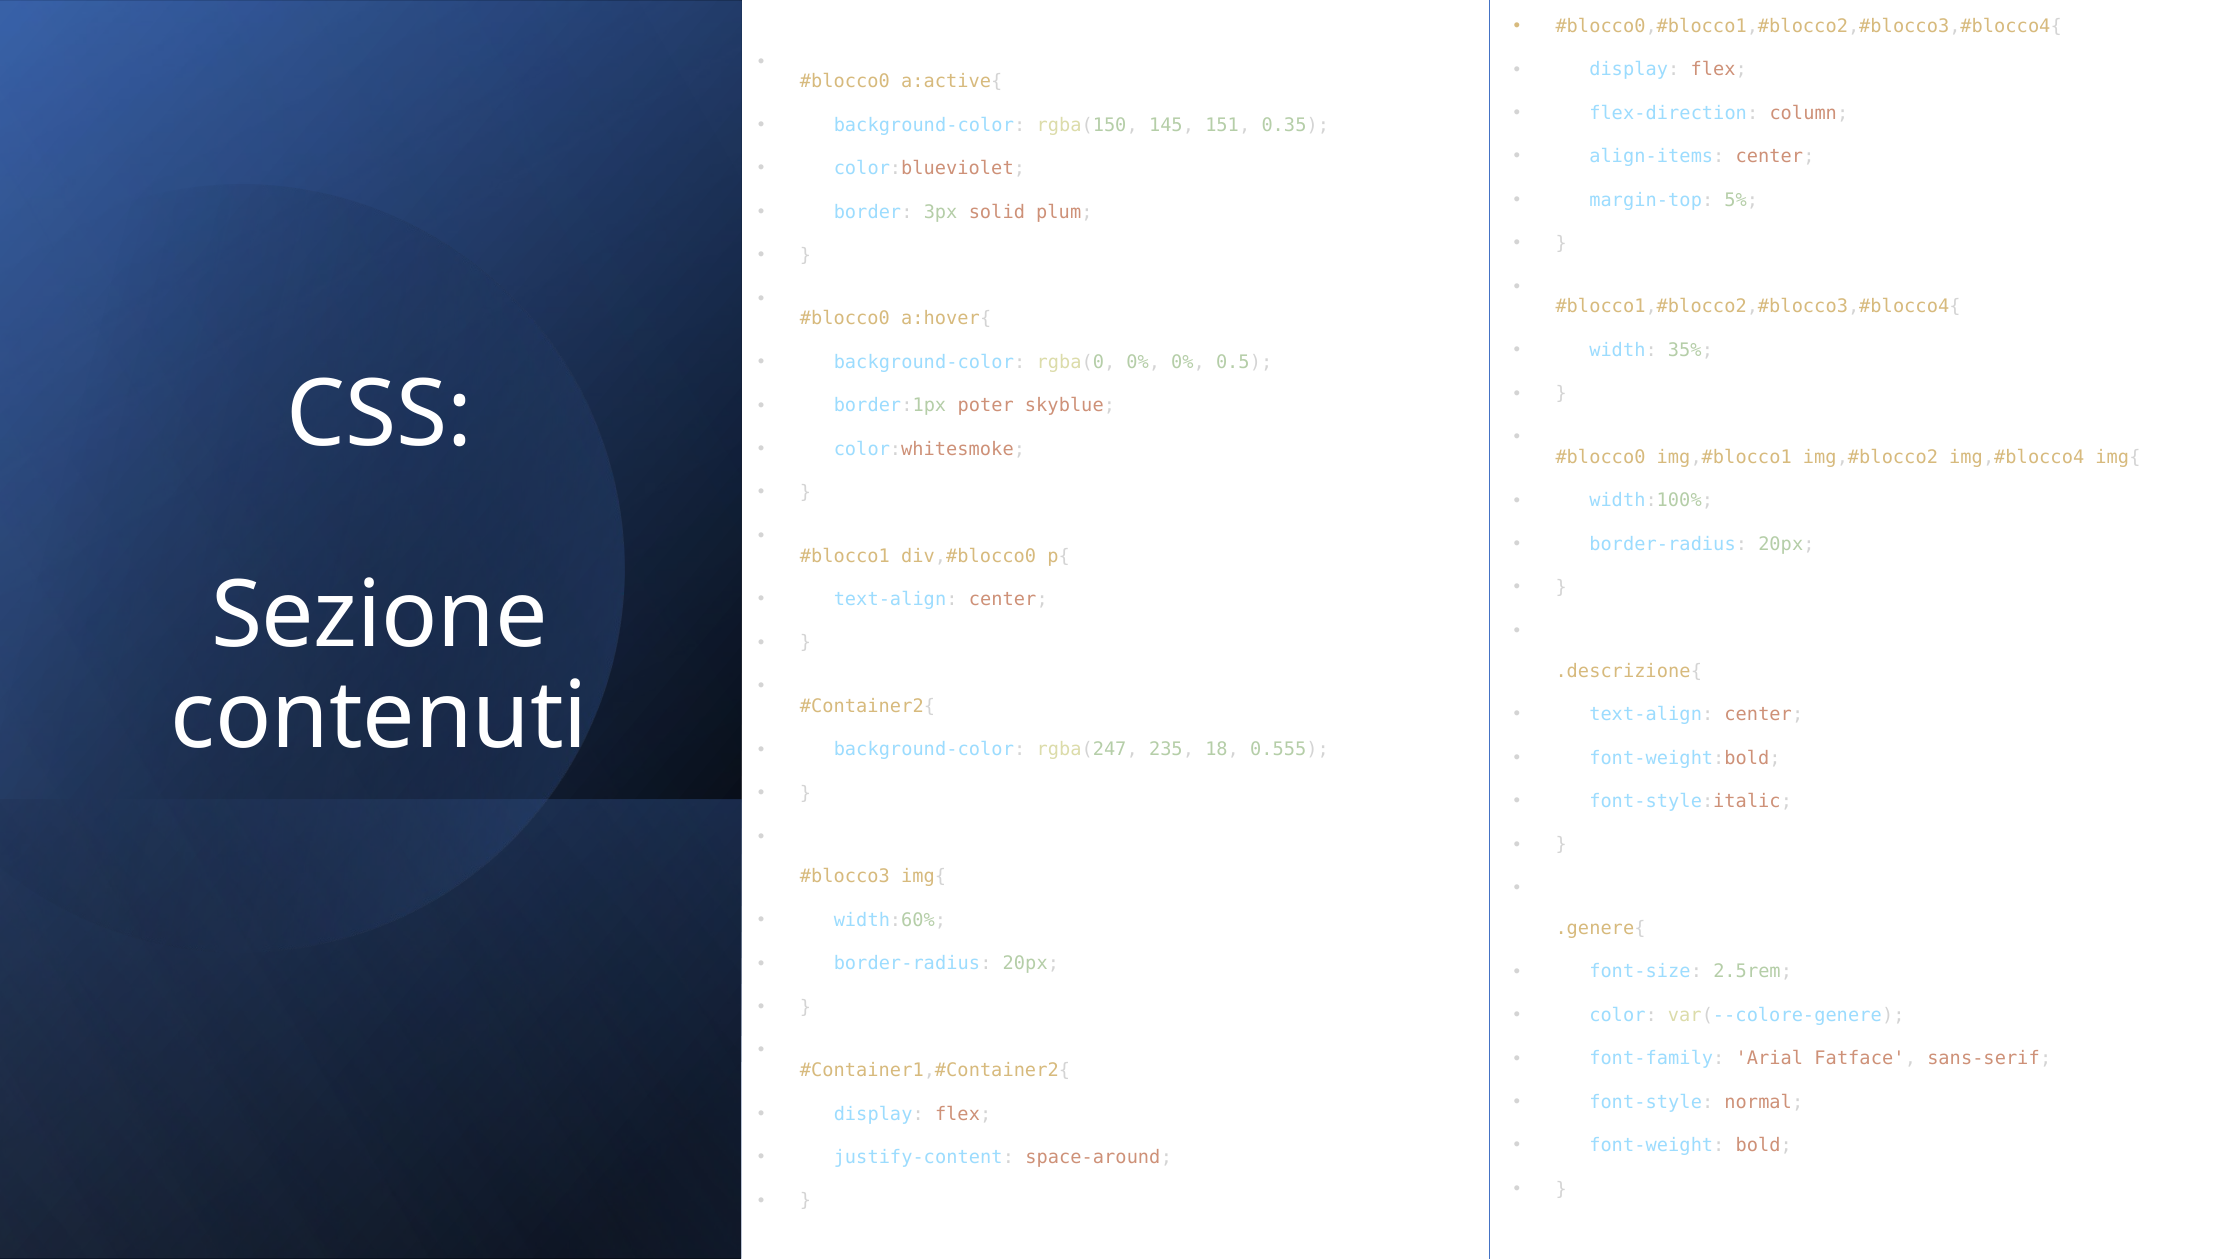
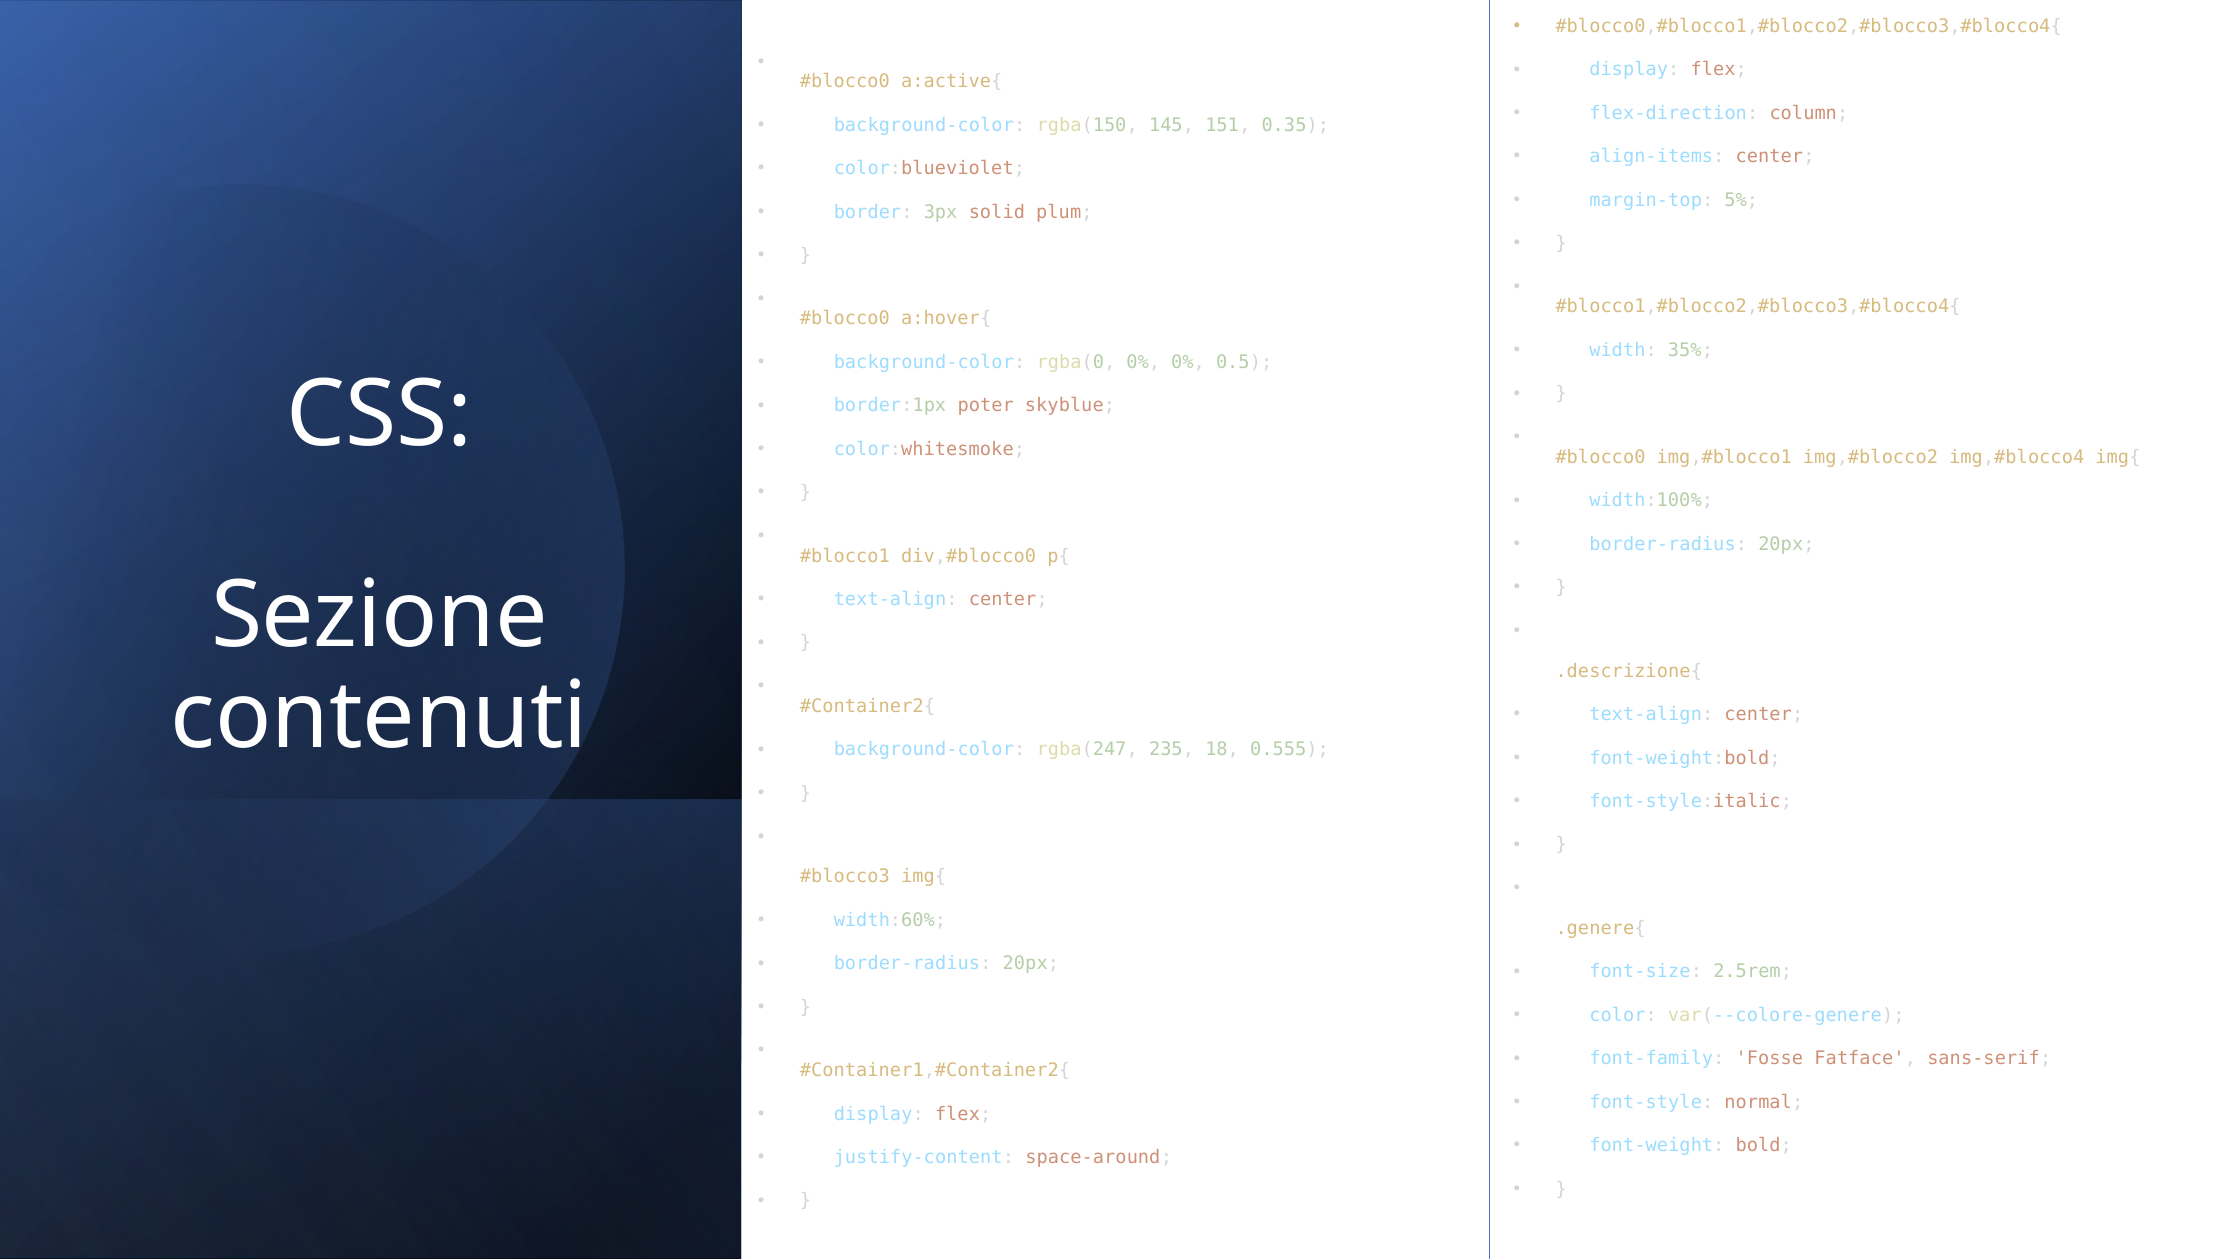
Arial: Arial -> Fosse (1769, 1058)
